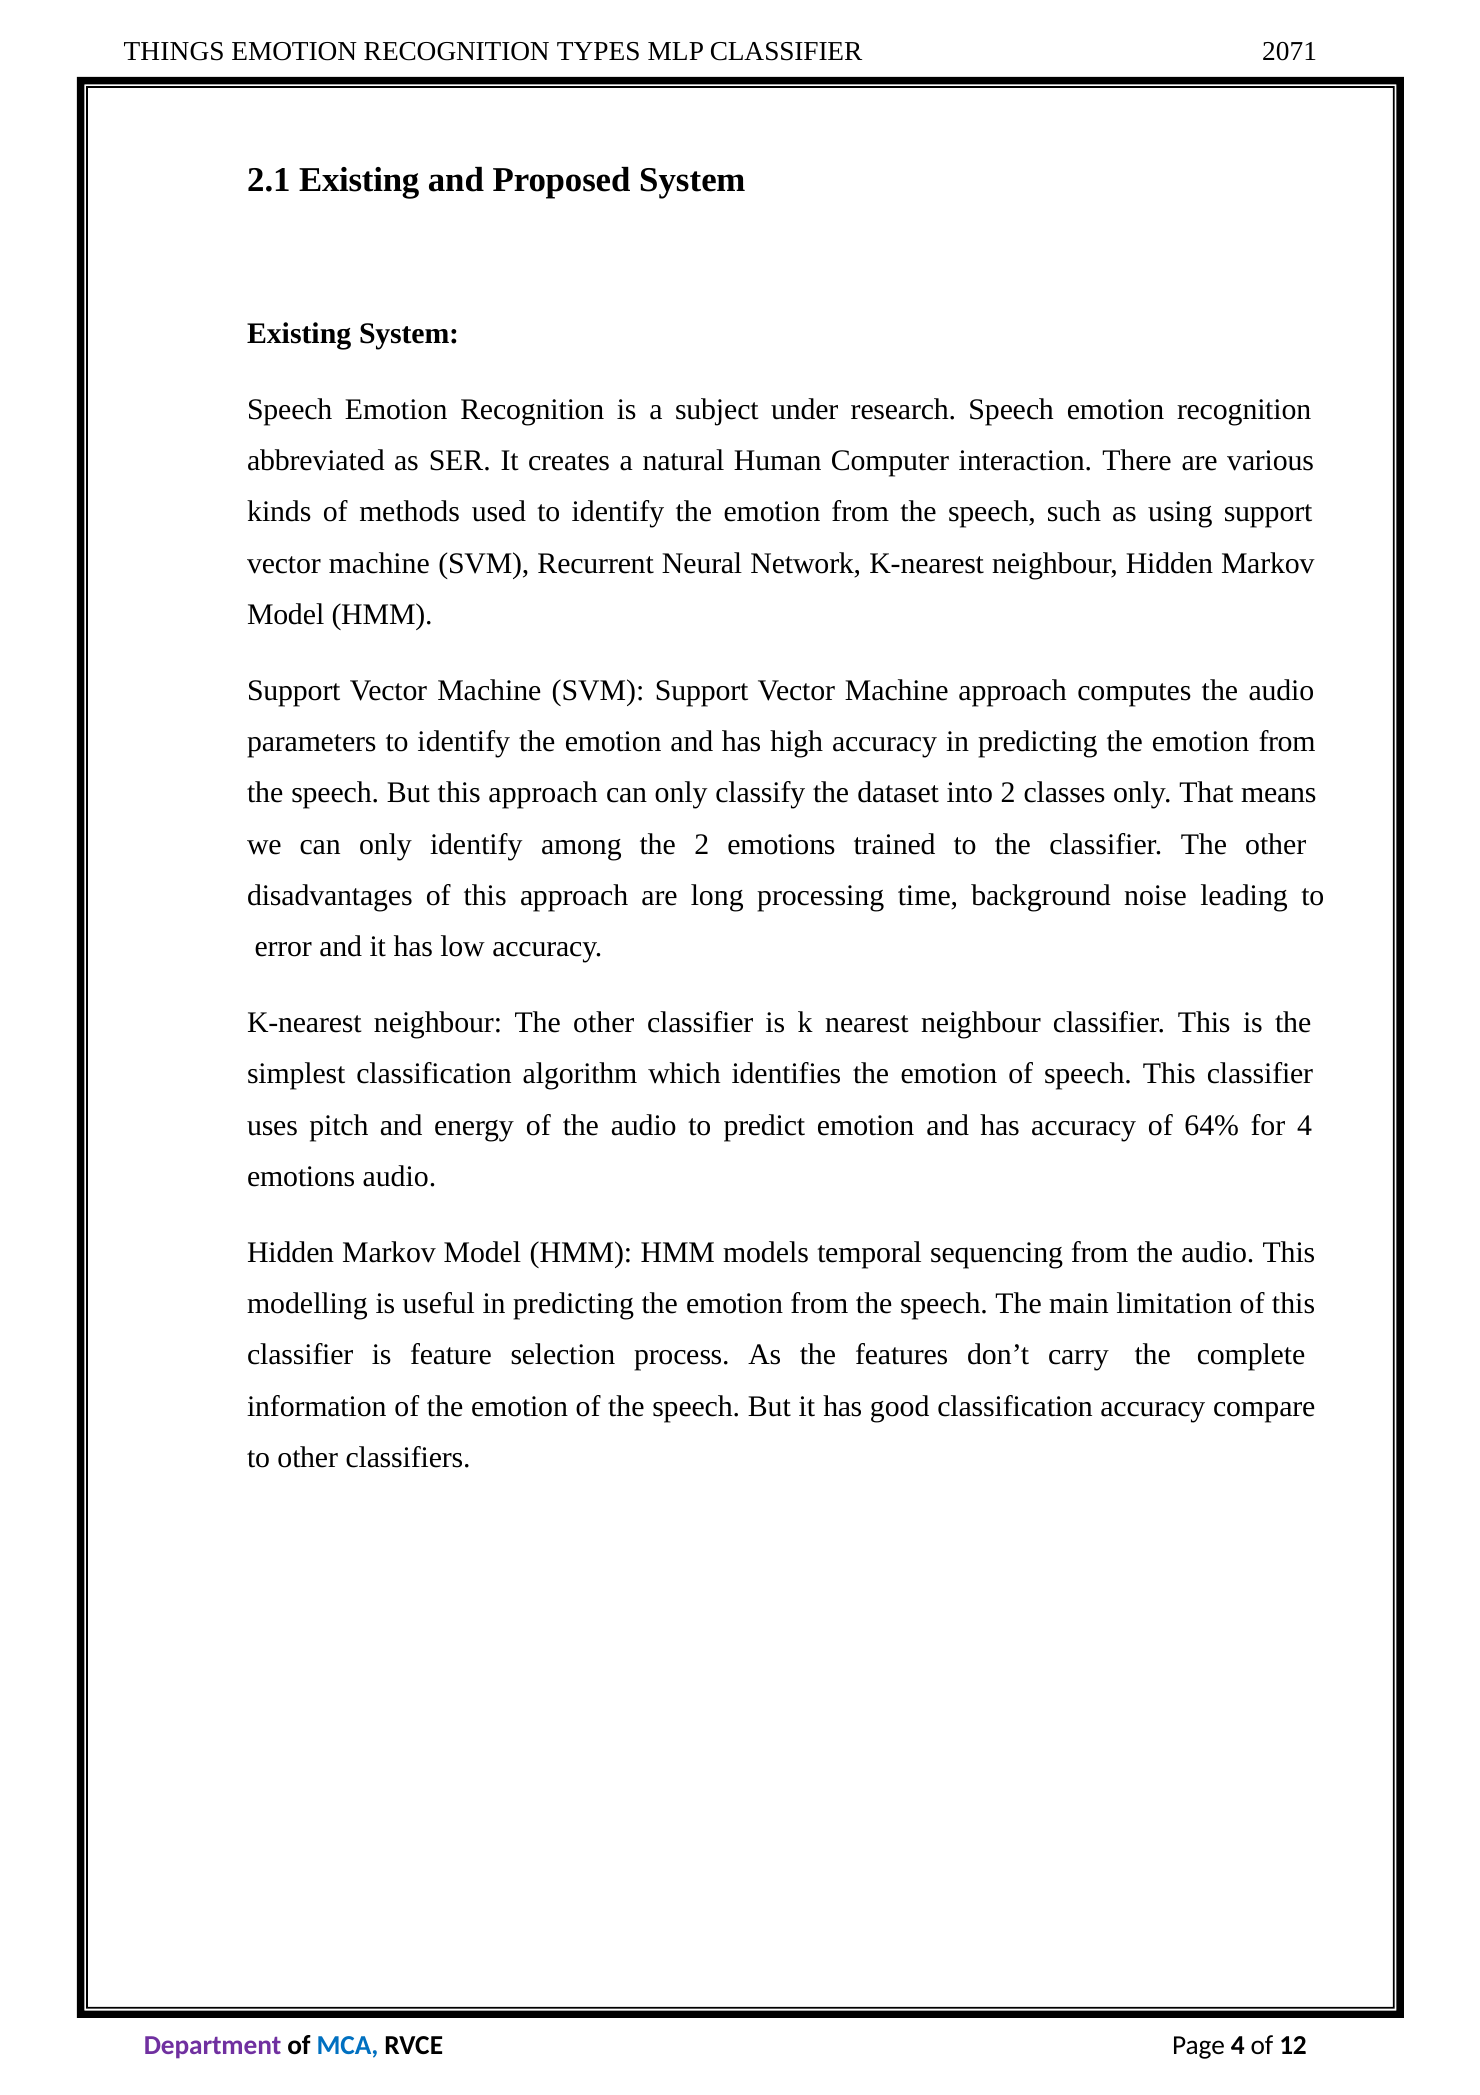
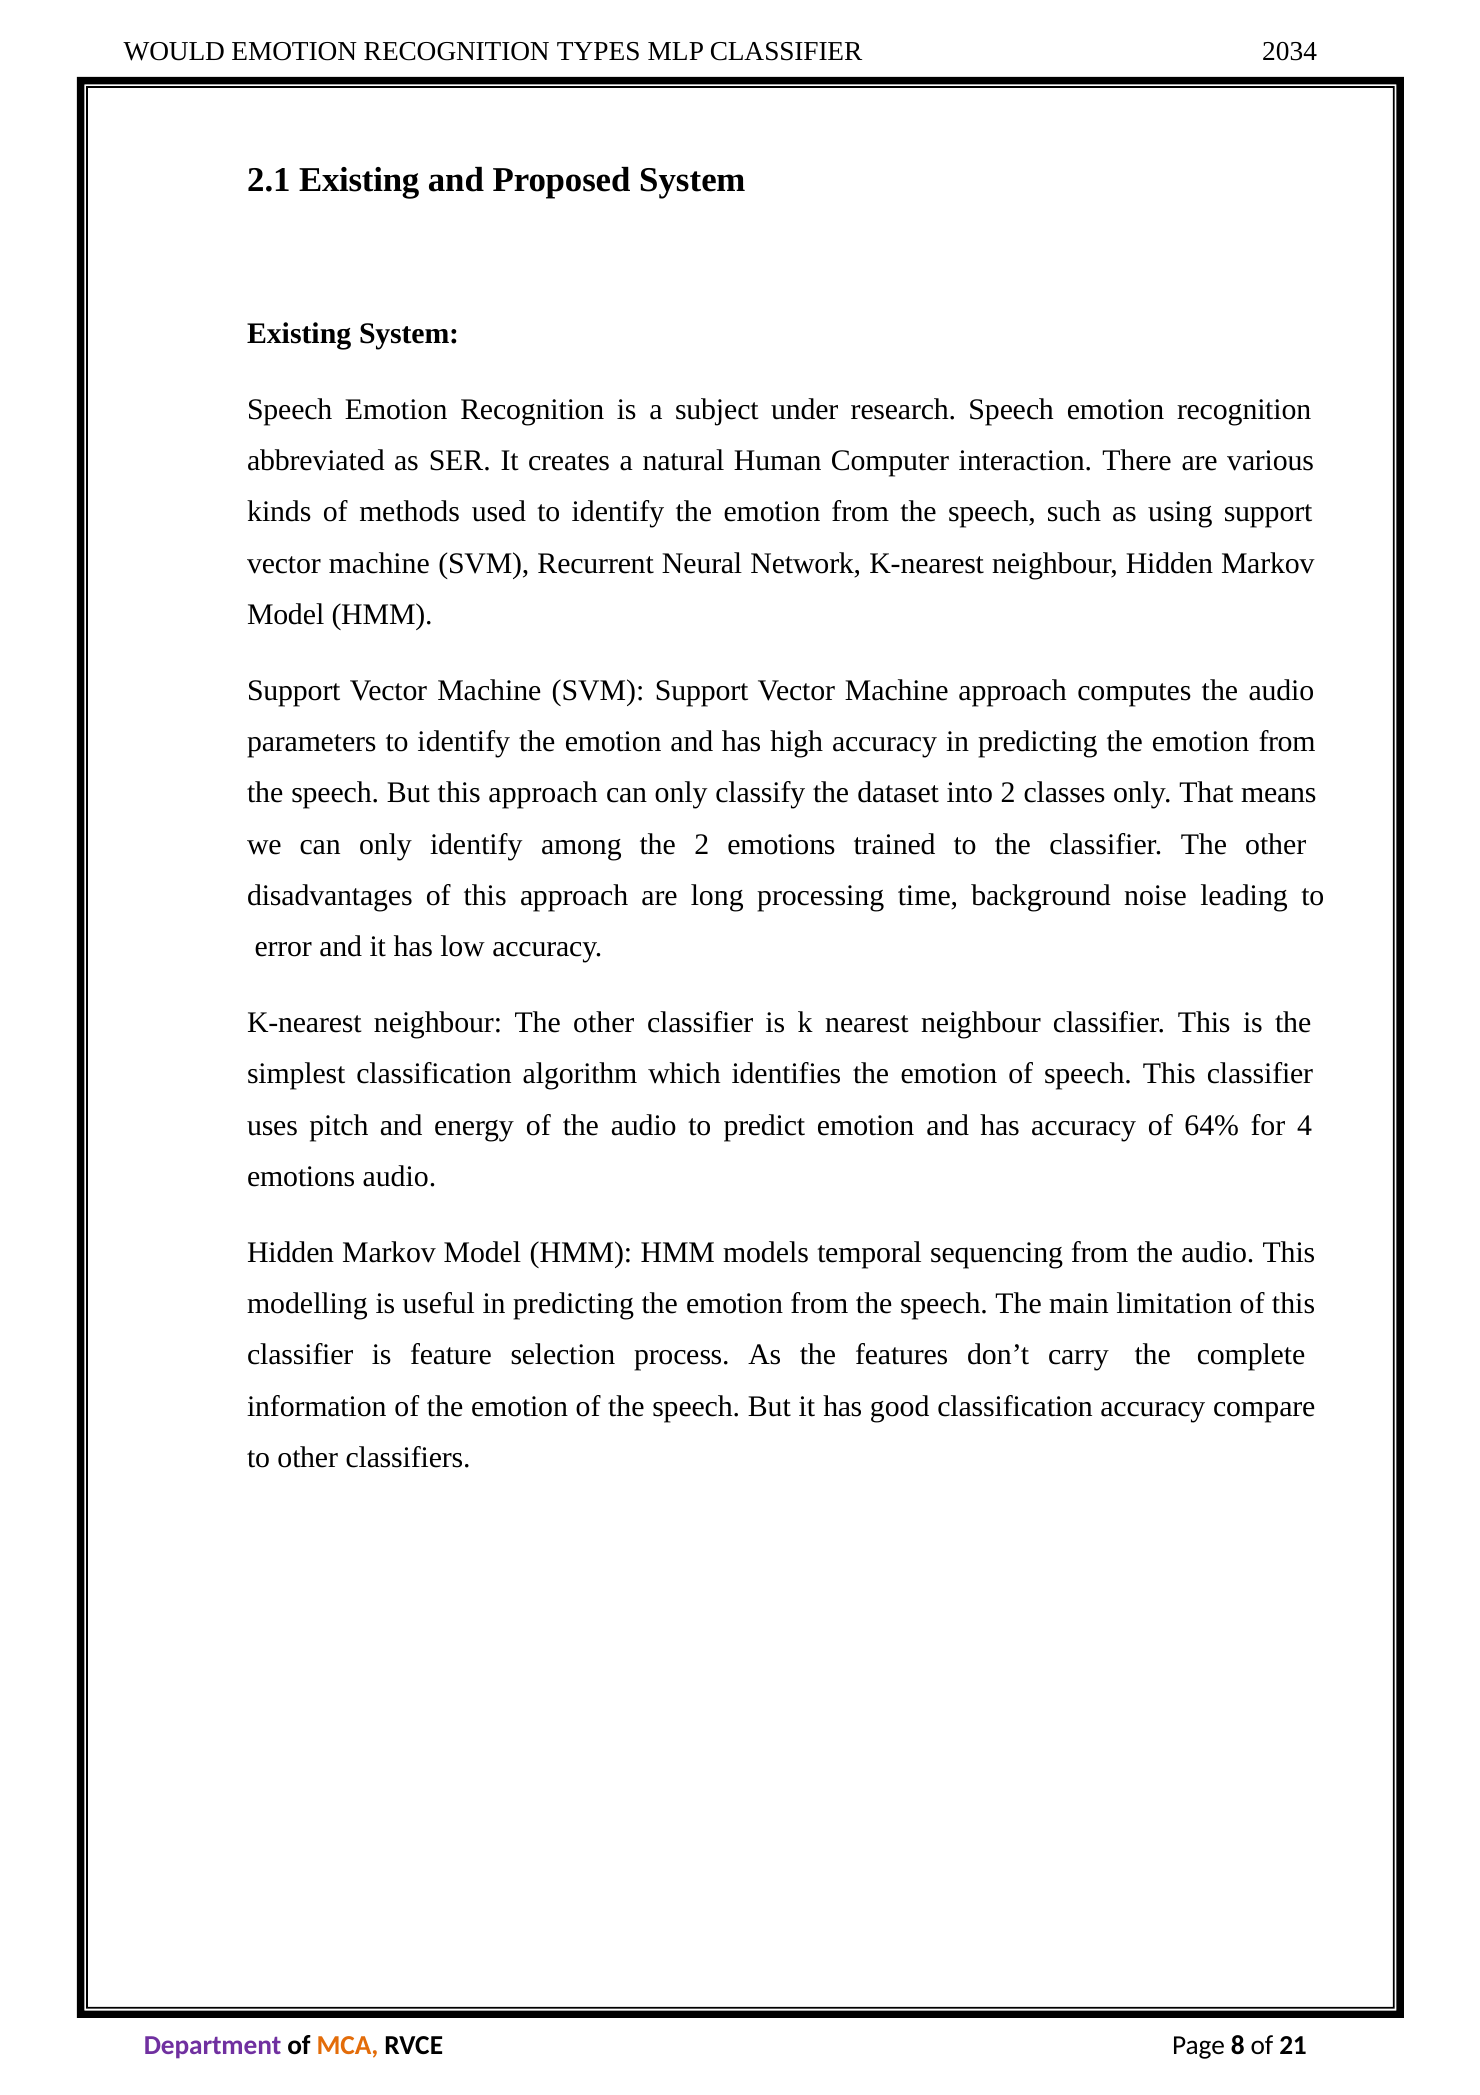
THINGS: THINGS -> WOULD (174, 51)
2071: 2071 -> 2034 (1290, 51)
MCA colour: blue -> orange (347, 2045)
Page 4: 4 -> 8 (1238, 2045)
12: 12 -> 21 (1293, 2045)
